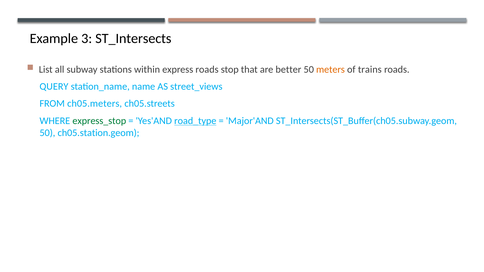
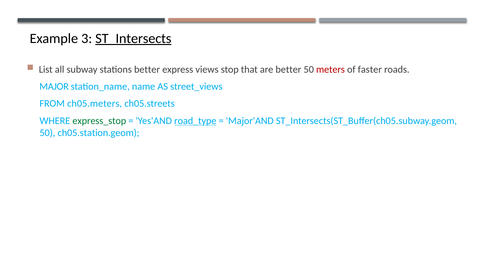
ST_Intersects underline: none -> present (133, 38)
stations within: within -> better (147, 69)
express roads: roads -> views (207, 69)
meters colour: orange -> red (330, 69)
trains: trains -> faster (370, 69)
QUERY: QUERY -> MAJOR (54, 87)
